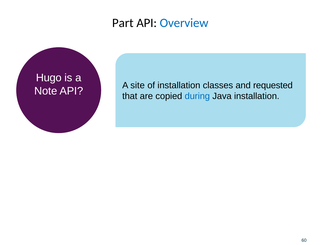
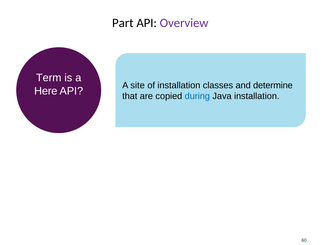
Overview colour: blue -> purple (184, 23)
Hugo: Hugo -> Term (49, 78)
requested: requested -> determine (273, 85)
Note: Note -> Here (46, 91)
